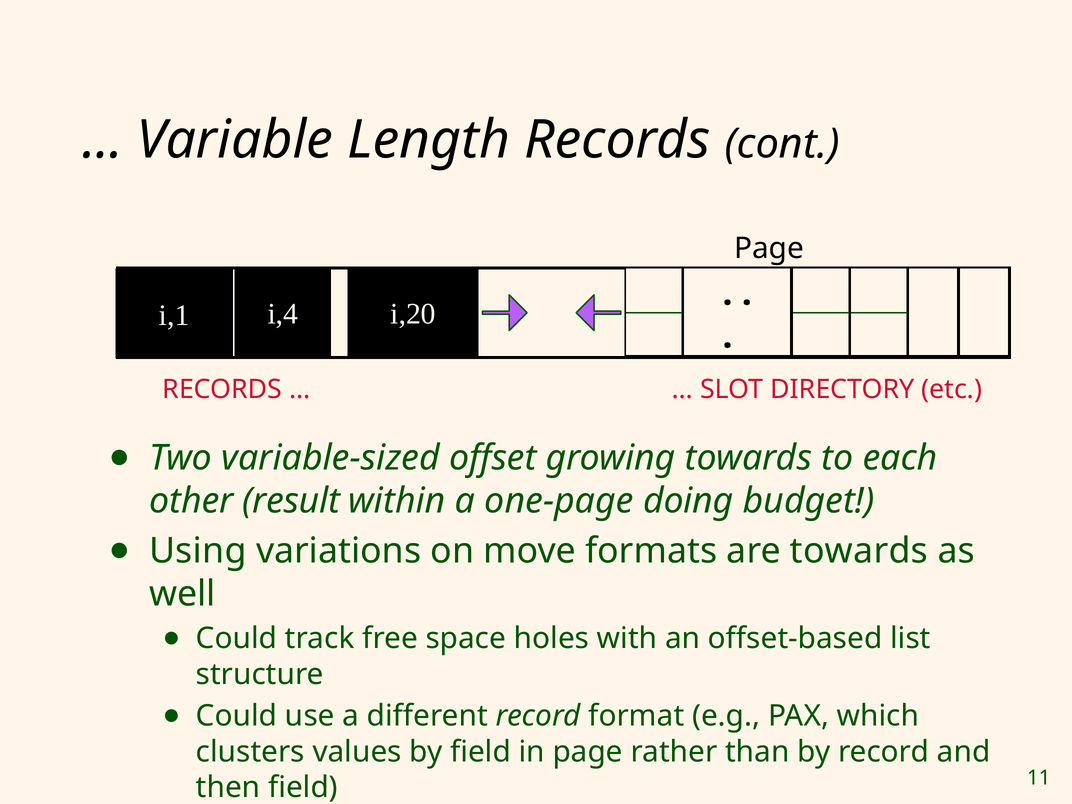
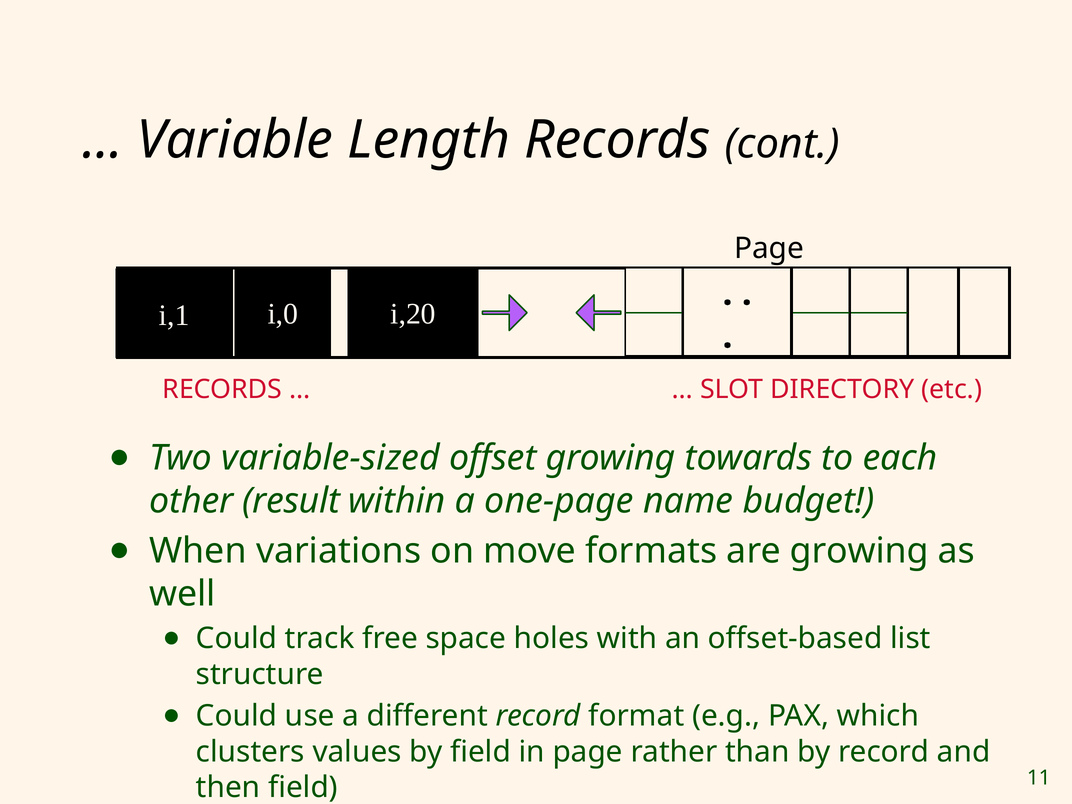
i,4: i,4 -> i,0 (283, 314)
doing: doing -> name (688, 501)
Using: Using -> When (198, 551)
are towards: towards -> growing (859, 551)
